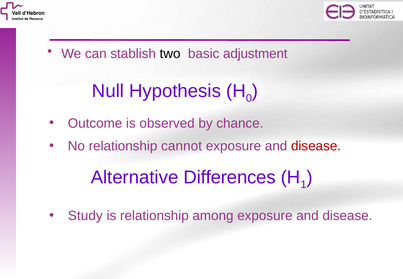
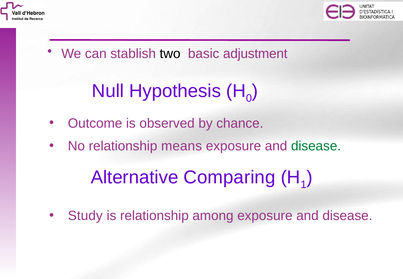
cannot: cannot -> means (182, 146)
disease colour: red -> green (316, 146)
Differences: Differences -> Comparing (230, 177)
